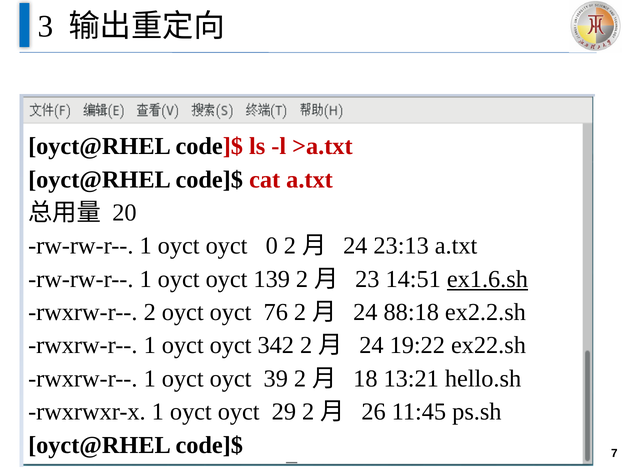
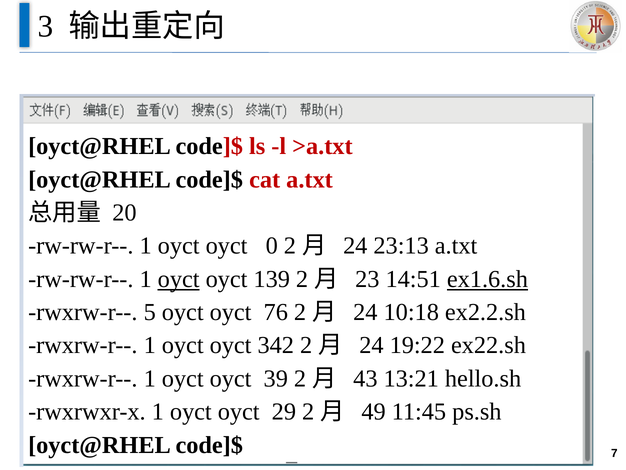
oyct underline: none -> present (179, 279)
rwxrw-r-- 2: 2 -> 5 (150, 312)
88:18: 88:18 -> 10:18 (411, 312)
18: 18 -> 43 (365, 378)
26: 26 -> 49 (374, 411)
